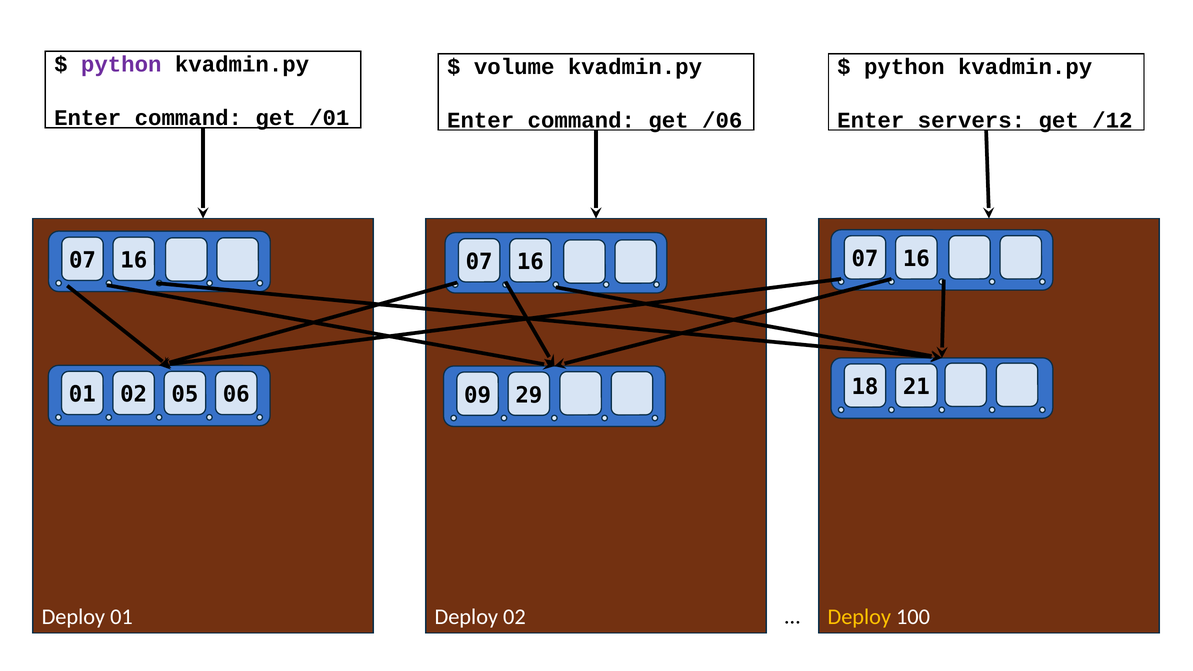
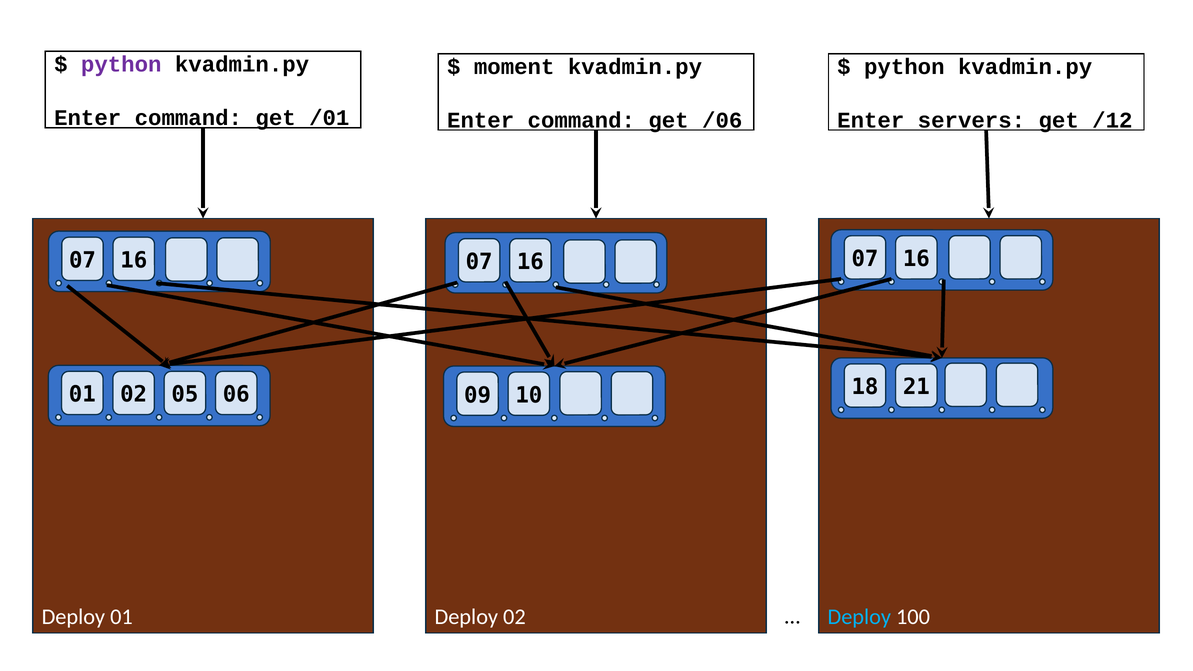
volume: volume -> moment (514, 67)
29: 29 -> 10 (529, 395)
Deploy colour: yellow -> light blue (859, 617)
